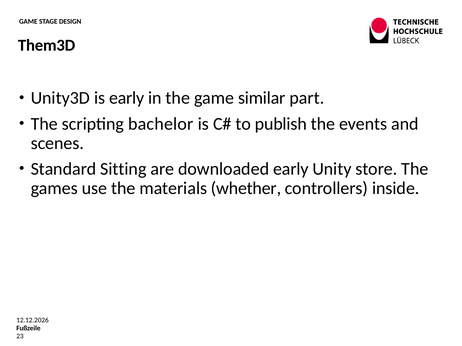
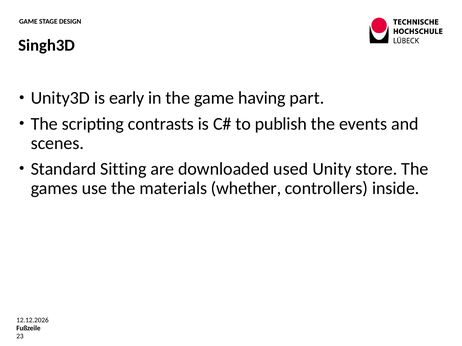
Them3D: Them3D -> Singh3D (46, 45)
similar: similar -> having (262, 98)
bachelor: bachelor -> contrasts (161, 124)
downloaded early: early -> used (291, 169)
